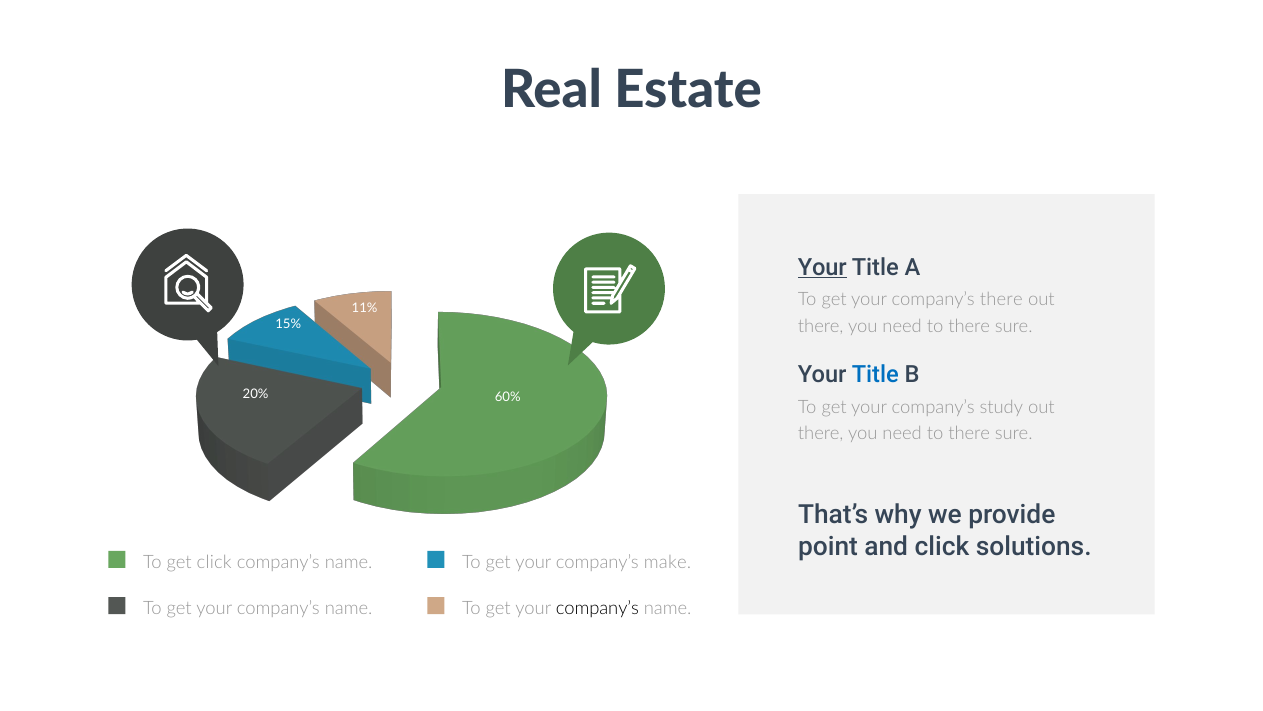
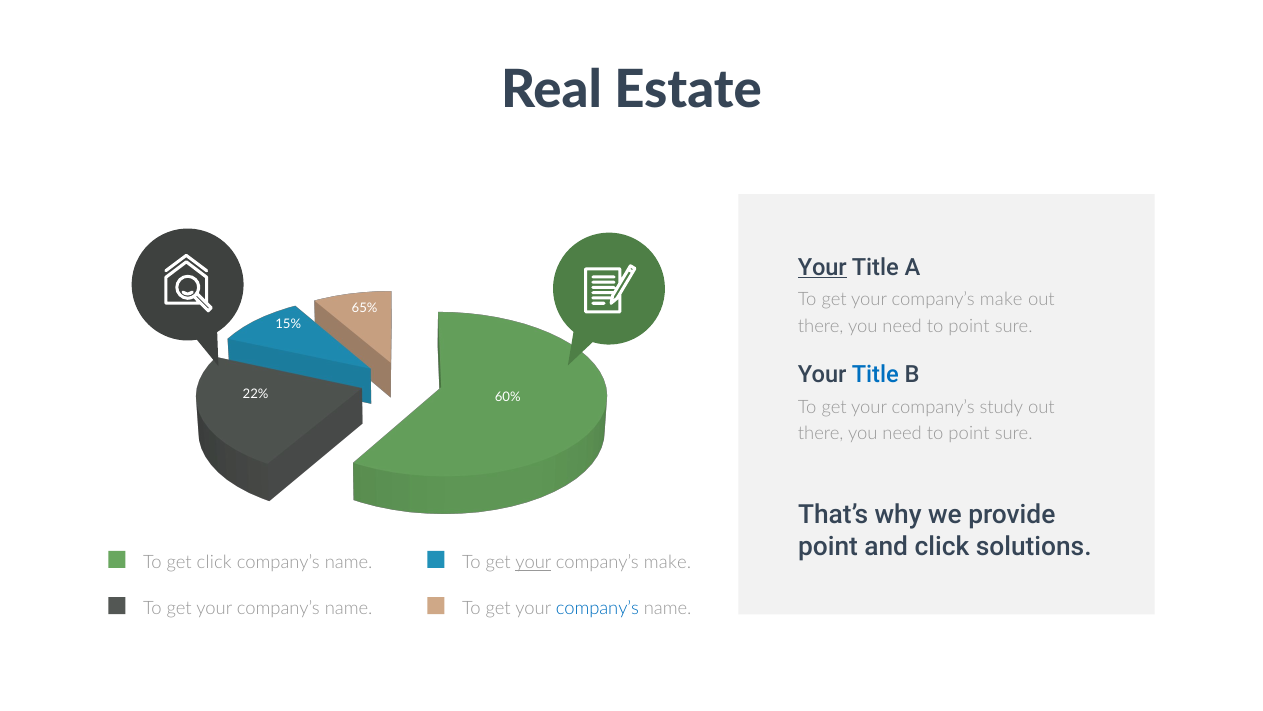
there: there -> make (1001, 299)
11%: 11% -> 65% (365, 308)
there: there -> point (969, 326)
20%: 20% -> 22% (256, 394)
there: there -> point (969, 434)
your underline: none -> present (533, 562)
company’s colour: black -> blue (597, 608)
